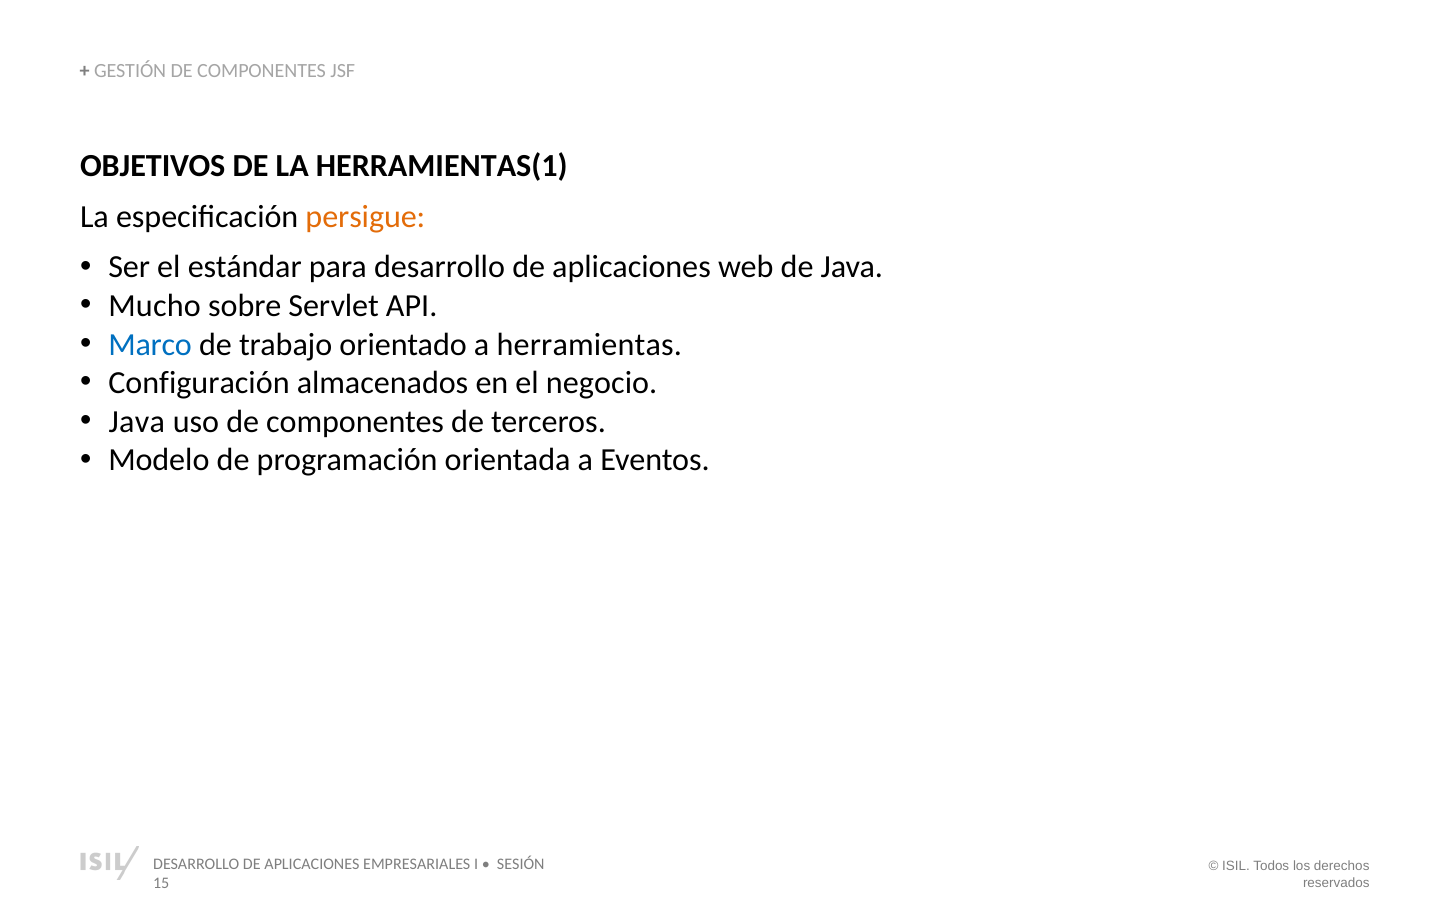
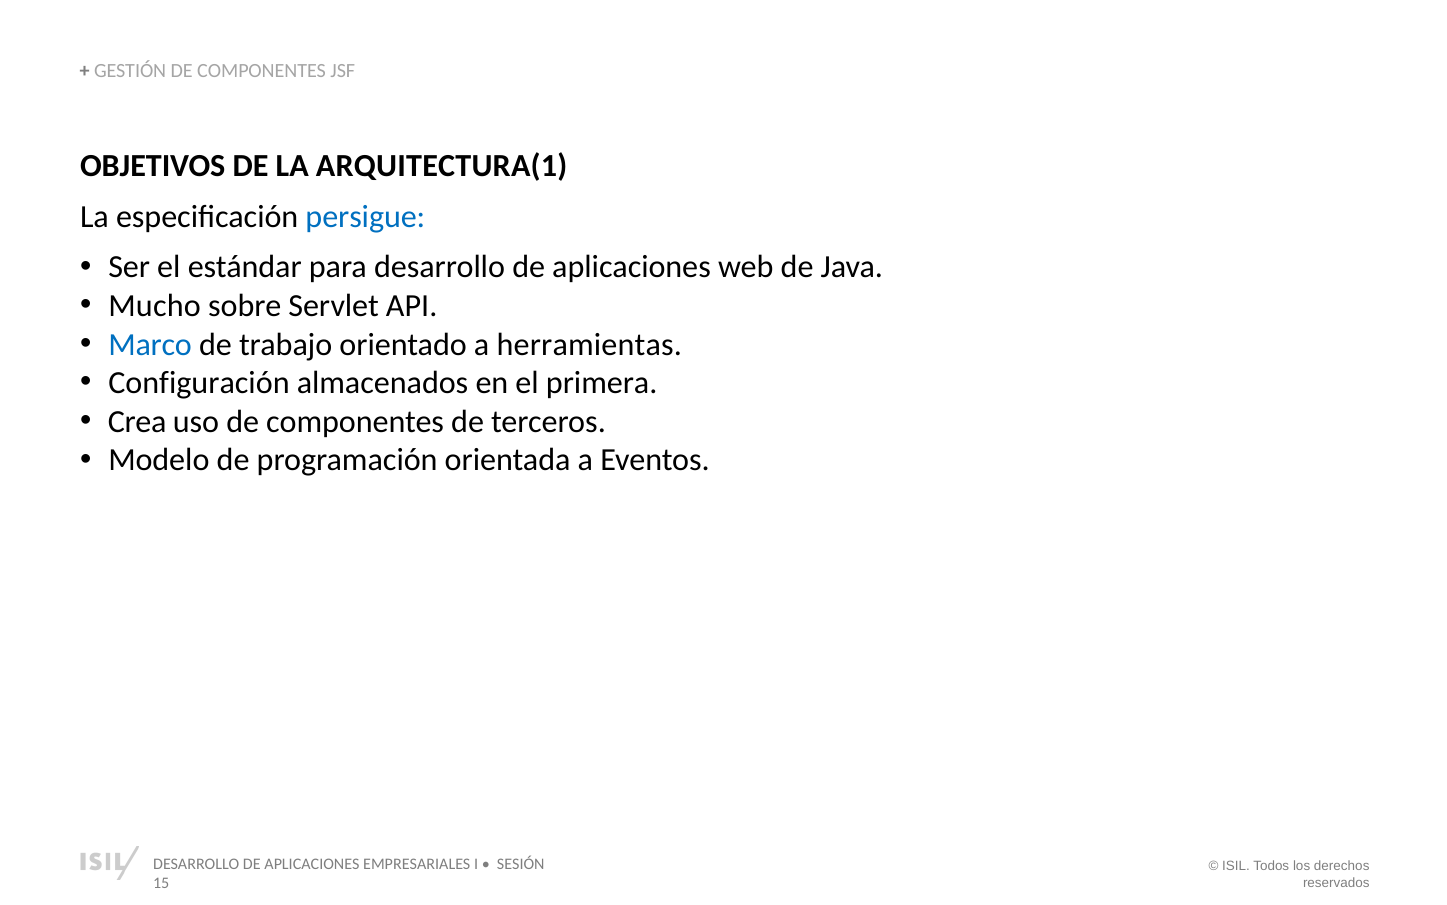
HERRAMIENTAS(1: HERRAMIENTAS(1 -> ARQUITECTURA(1 (442, 166)
persigue colour: orange -> blue (365, 217)
negocio: negocio -> primera (602, 383)
Java: Java -> Crea (137, 422)
